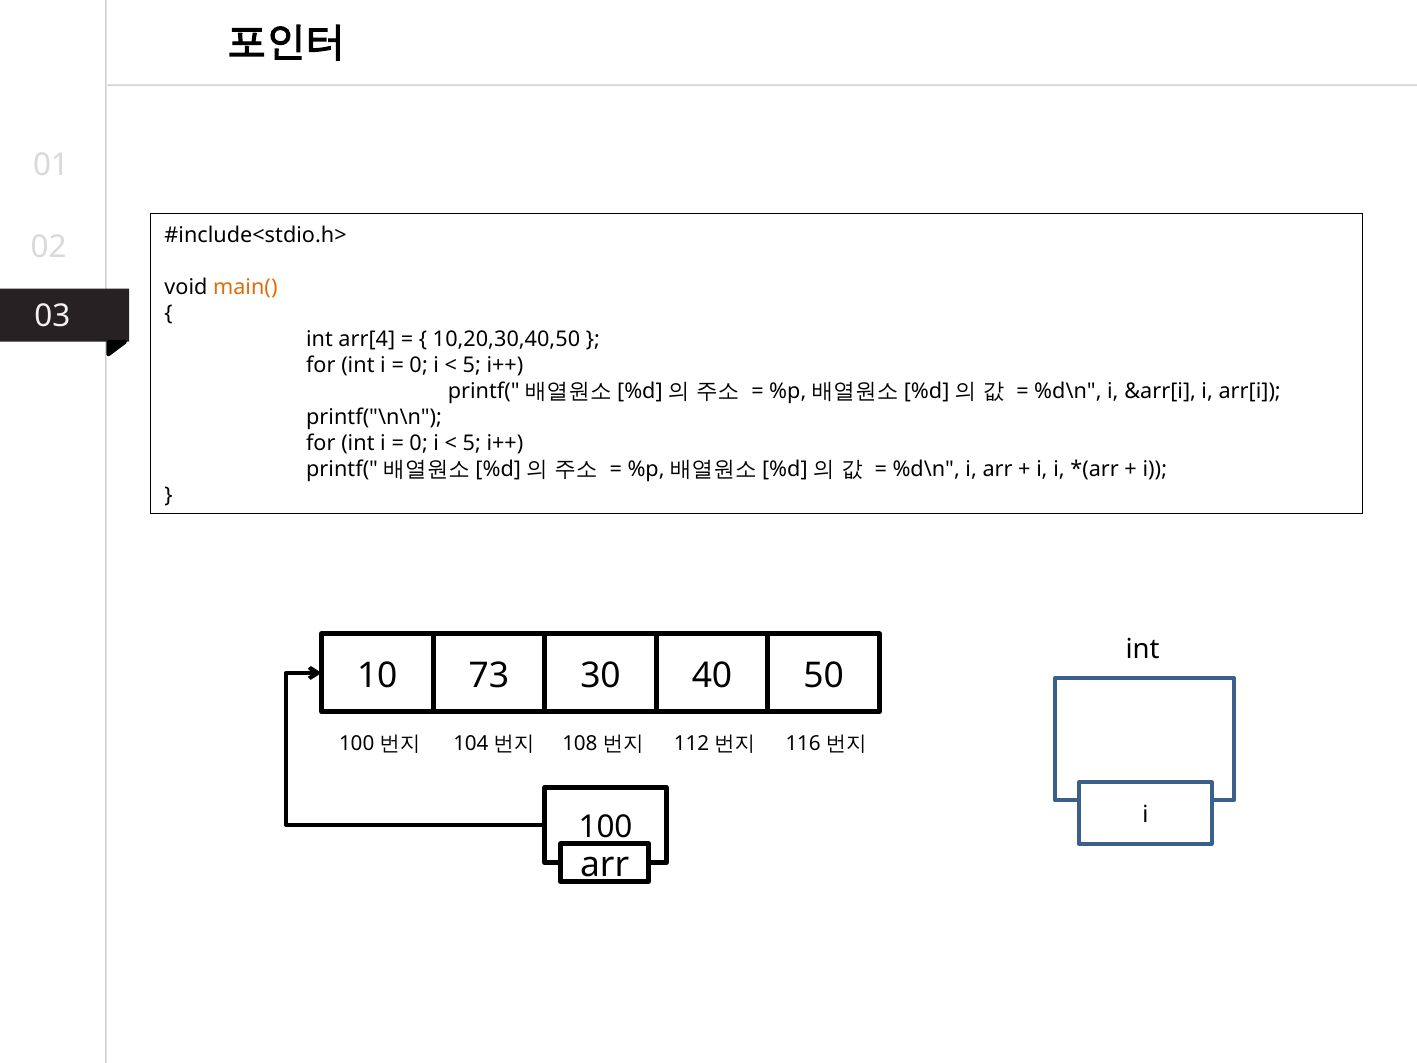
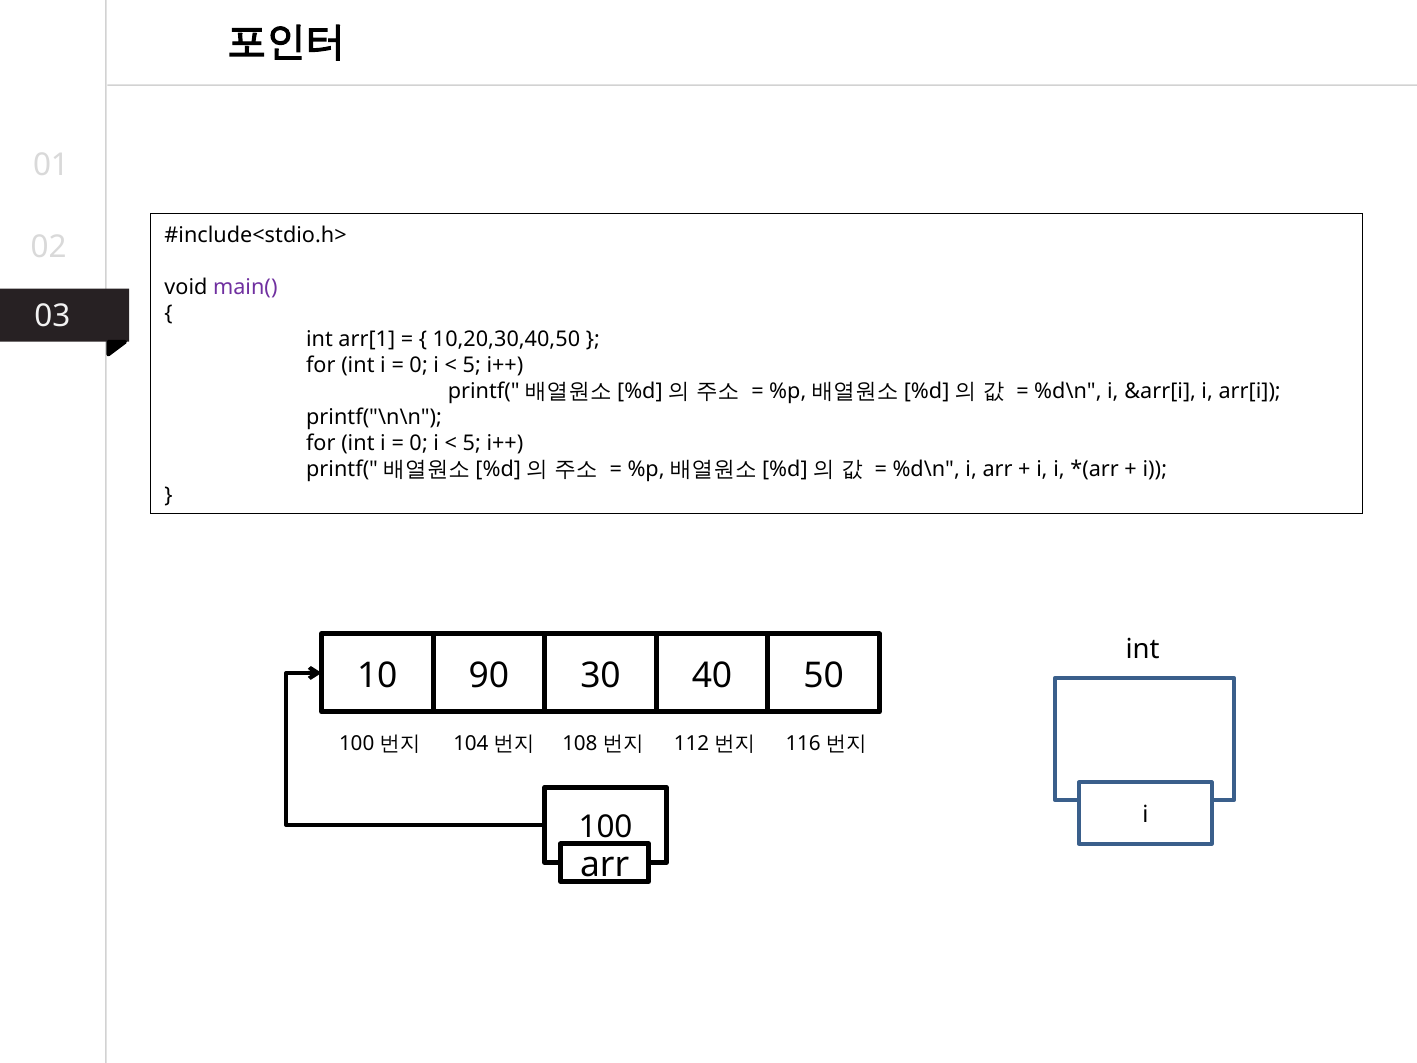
main( colour: orange -> purple (245, 287)
arr[4: arr[4 -> arr[1 (367, 339)
73: 73 -> 90 (489, 675)
